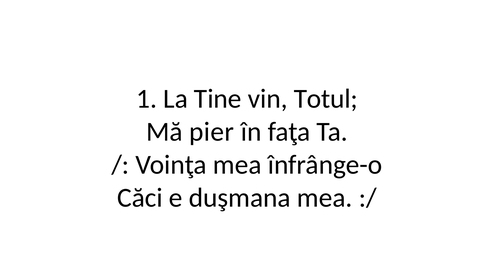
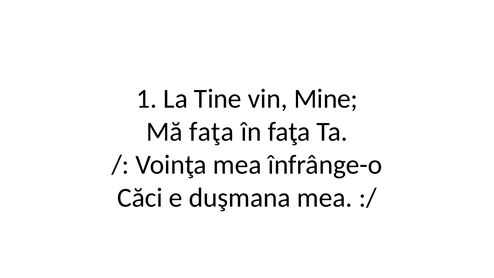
Totul: Totul -> Mine (326, 99)
Mă pier: pier -> faţa (212, 132)
